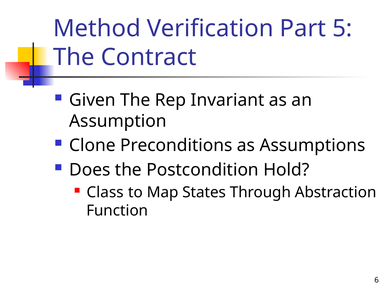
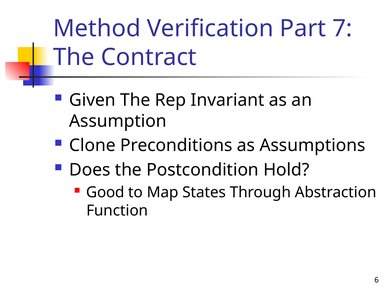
5: 5 -> 7 (342, 28)
Class: Class -> Good (105, 192)
